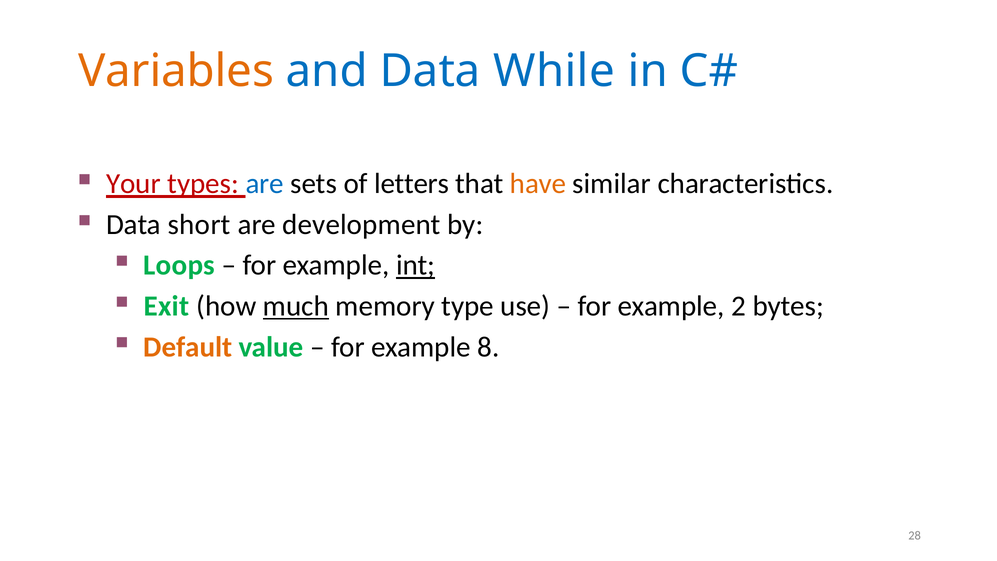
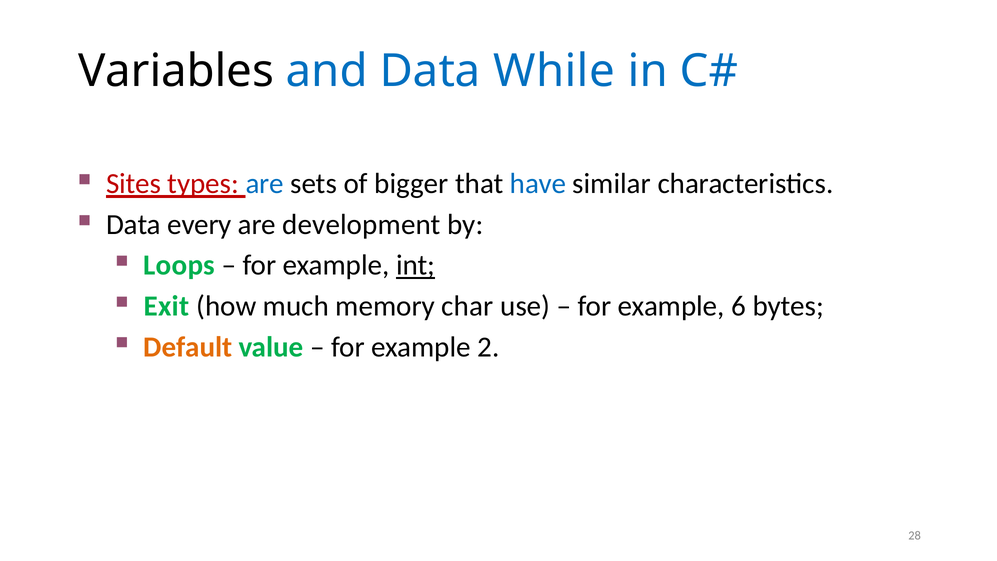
Variables colour: orange -> black (176, 71)
Your: Your -> Sites (134, 184)
letters: letters -> bigger (411, 184)
have colour: orange -> blue (538, 184)
short: short -> every (199, 225)
much underline: present -> none (296, 306)
type: type -> char (468, 306)
2: 2 -> 6 (739, 306)
8: 8 -> 2 (488, 347)
